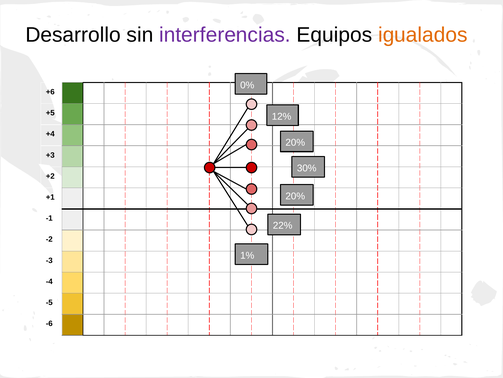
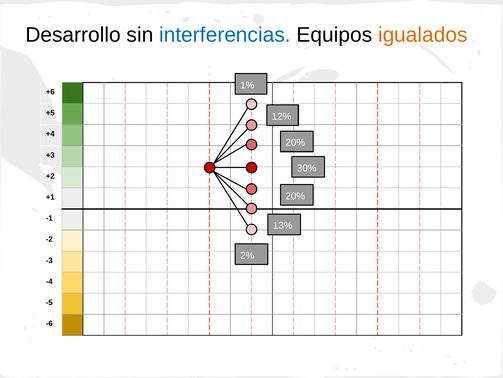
interferencias colour: purple -> blue (225, 35)
0%: 0% -> 1% (247, 85)
22%: 22% -> 13% (283, 225)
1%: 1% -> 2% (247, 255)
